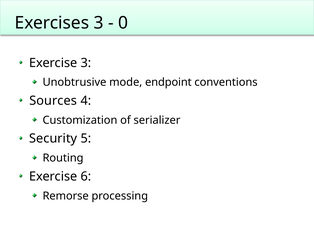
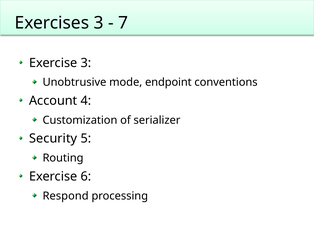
0: 0 -> 7 (123, 23)
Sources: Sources -> Account (53, 100)
Remorse: Remorse -> Respond (66, 195)
